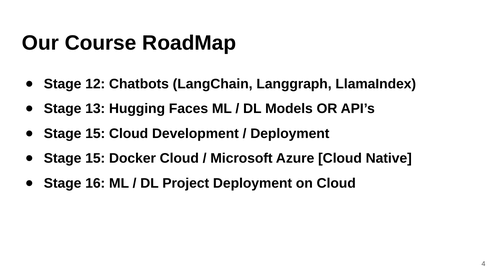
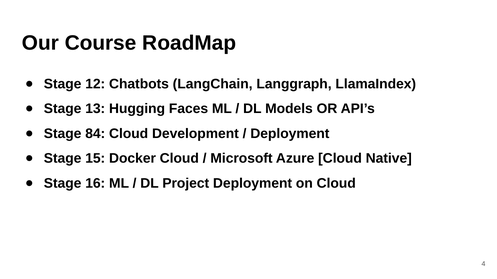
15: 15 -> 84 (95, 134)
